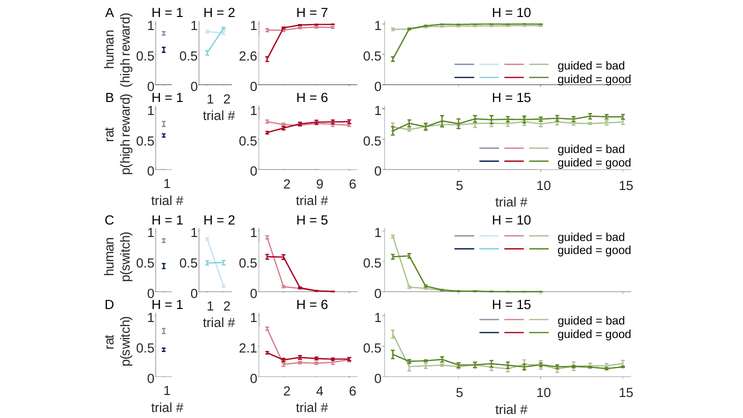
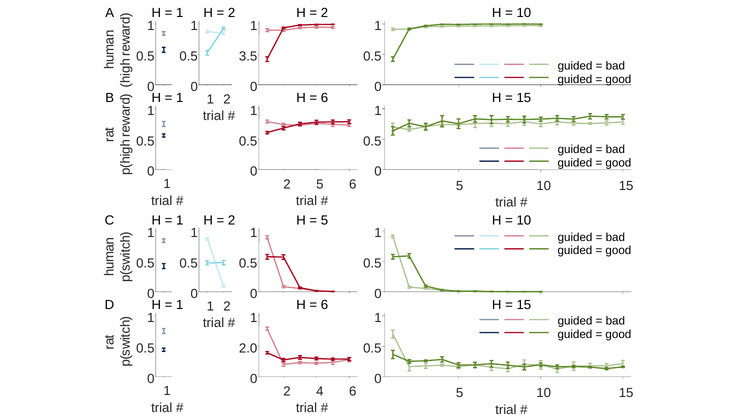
7: 7 -> 2 (324, 13)
2.6: 2.6 -> 3.5 (248, 56)
2 9: 9 -> 5 (320, 184)
2.1: 2.1 -> 2.0 (248, 348)
